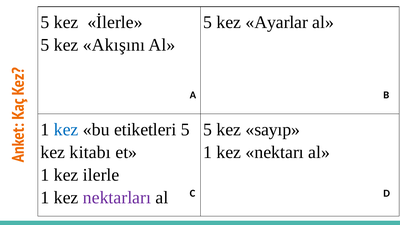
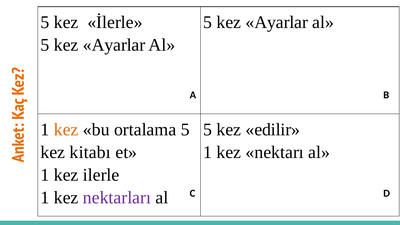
Akışını: Akışını -> Ayarlar (114, 45)
kez colour: blue -> orange (66, 130)
etiketleri: etiketleri -> ortalama (145, 130)
sayıp: sayıp -> edilir (273, 130)
